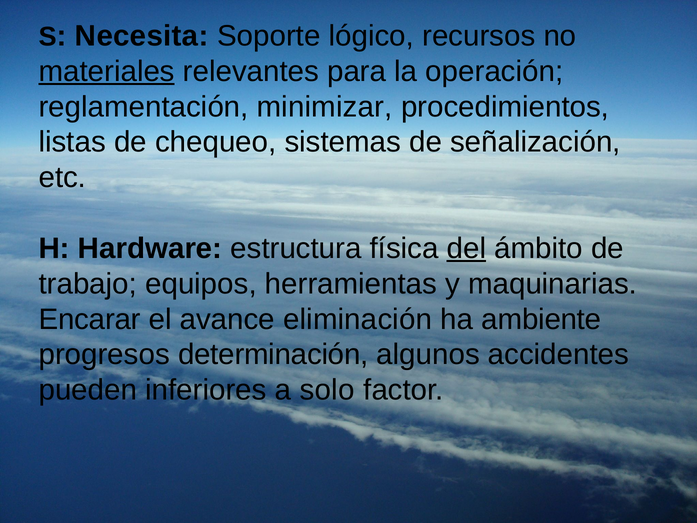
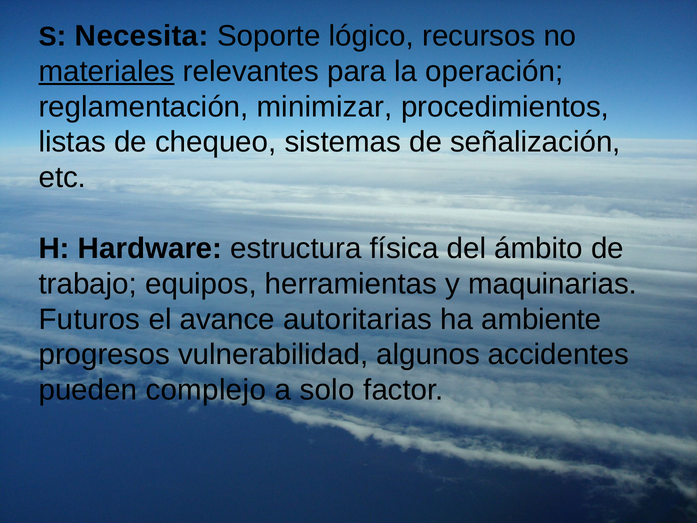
del underline: present -> none (466, 248)
Encarar: Encarar -> Futuros (89, 319)
eliminación: eliminación -> autoritarias (358, 319)
determinación: determinación -> vulnerabilidad (273, 355)
inferiores: inferiores -> complejo (206, 390)
